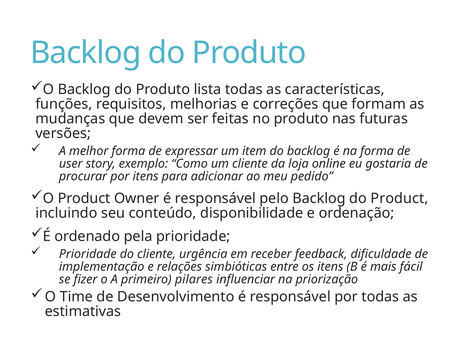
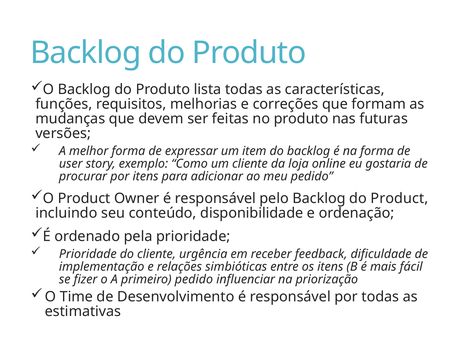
primeiro pilares: pilares -> pedido (194, 279)
